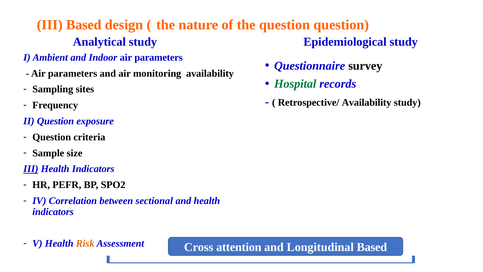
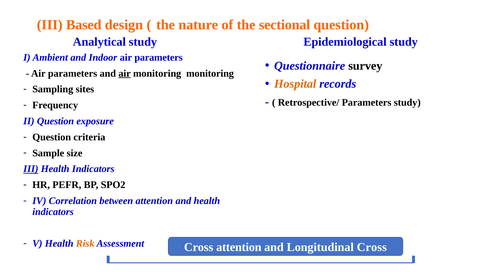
the question: question -> sectional (285, 25)
air underline: none -> present (125, 73)
monitoring availability: availability -> monitoring (210, 73)
Hospital colour: green -> orange (295, 84)
Retrospective/ Availability: Availability -> Parameters (367, 103)
between sectional: sectional -> attention (154, 201)
Longitudinal Based: Based -> Cross (372, 247)
